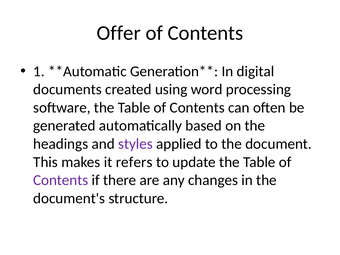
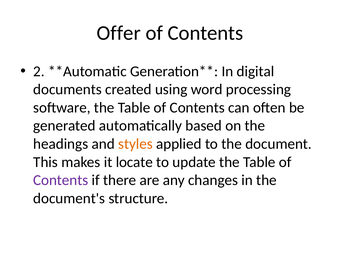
1: 1 -> 2 (39, 71)
styles colour: purple -> orange (135, 144)
refers: refers -> locate (134, 162)
